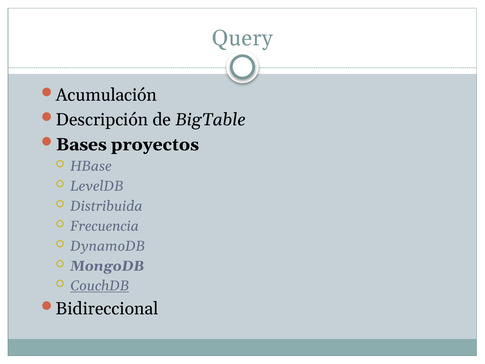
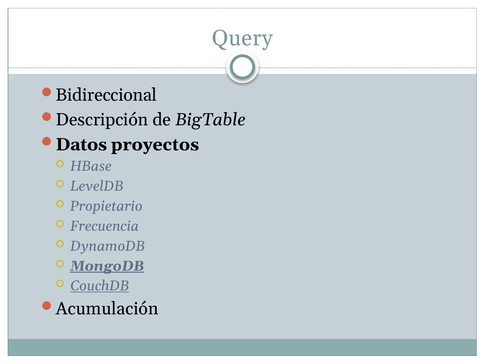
Acumulación: Acumulación -> Bidireccional (106, 95)
Bases: Bases -> Datos (81, 144)
Distribuida: Distribuida -> Propietario (106, 206)
MongoDB underline: none -> present (107, 266)
Bidireccional: Bidireccional -> Acumulación (107, 309)
